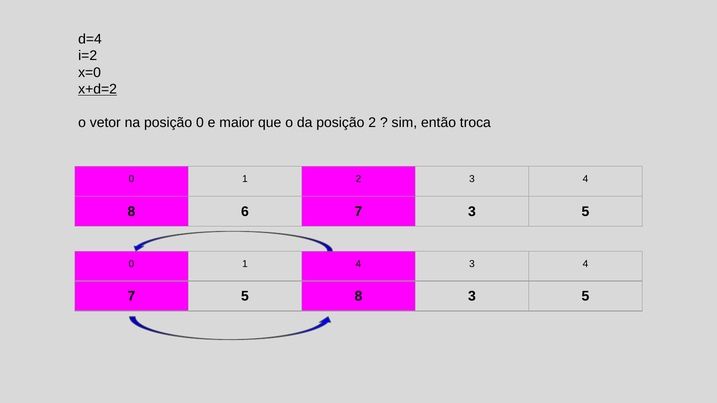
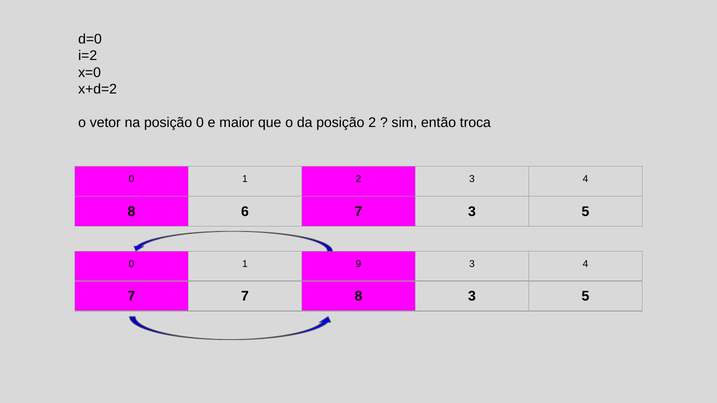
d=4: d=4 -> d=0 (90, 39)
x+d=2 underline: present -> none (98, 89)
1 4: 4 -> 9 (358, 264)
7 5: 5 -> 7 (245, 296)
